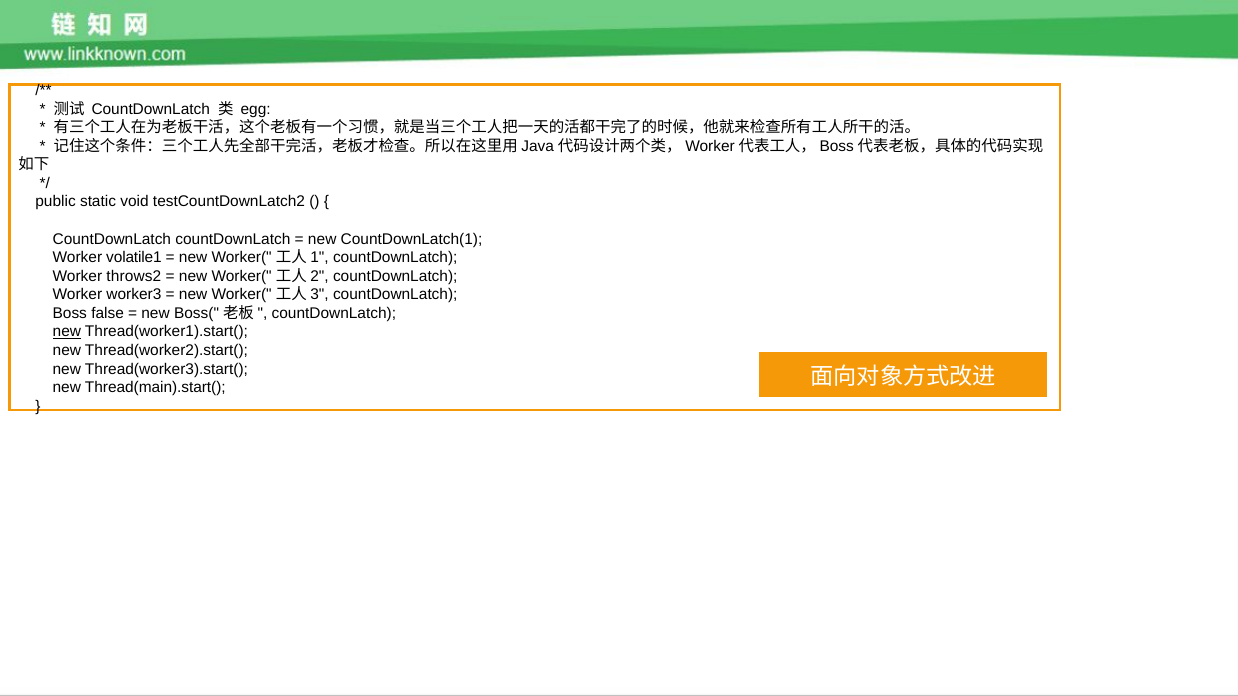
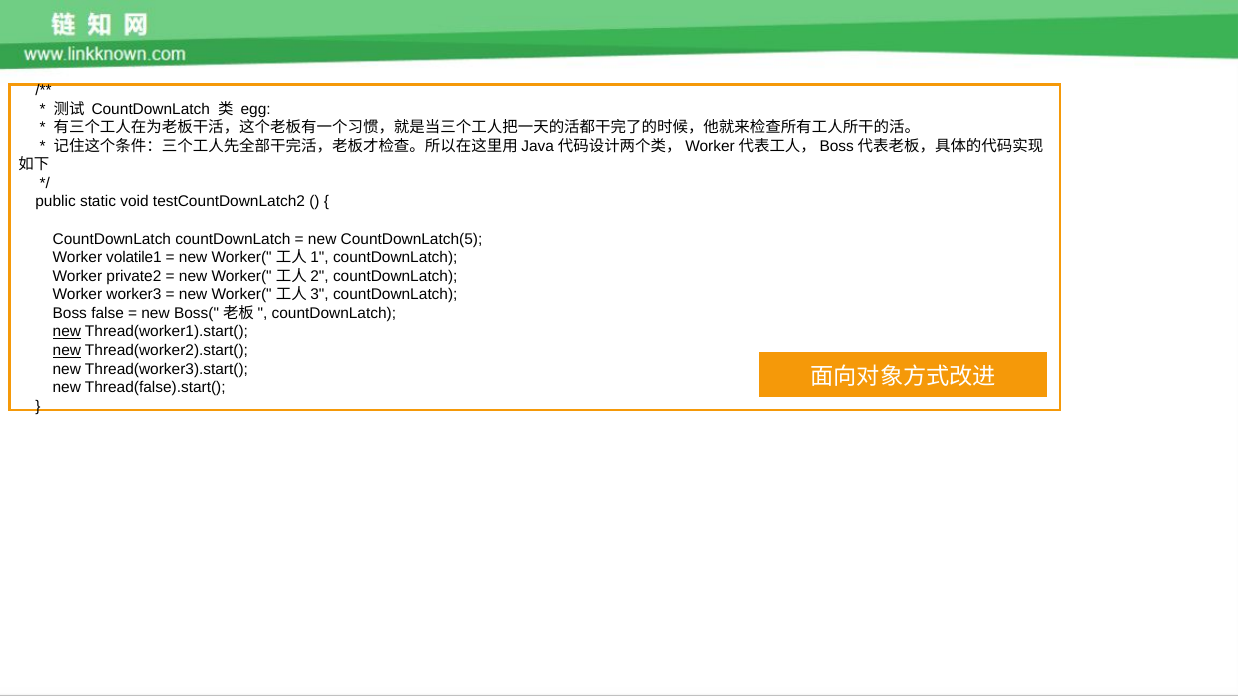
CountDownLatch(1: CountDownLatch(1 -> CountDownLatch(5 (412, 239)
throws2: throws2 -> private2 (134, 276)
new underline: none -> present (67, 351)
Thread(main).start(: Thread(main).start( -> Thread(false).start( (155, 388)
